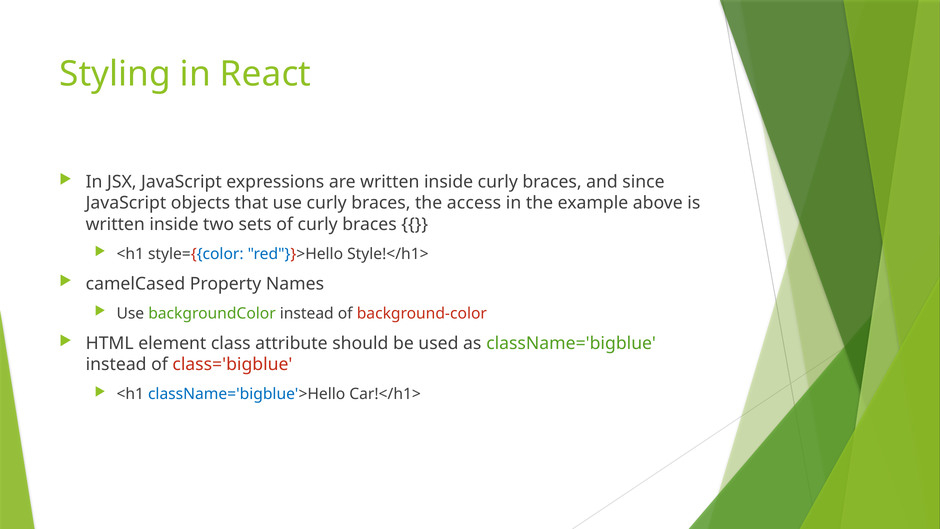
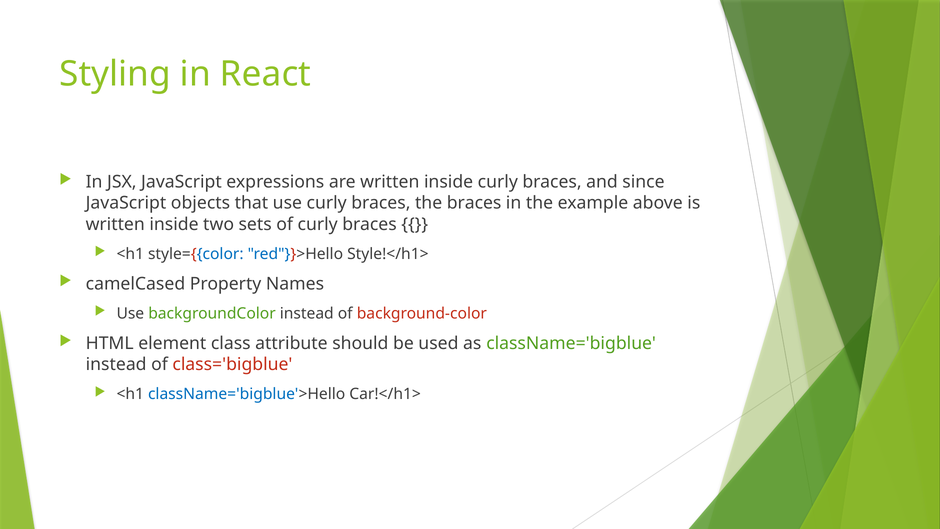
the access: access -> braces (474, 203)
